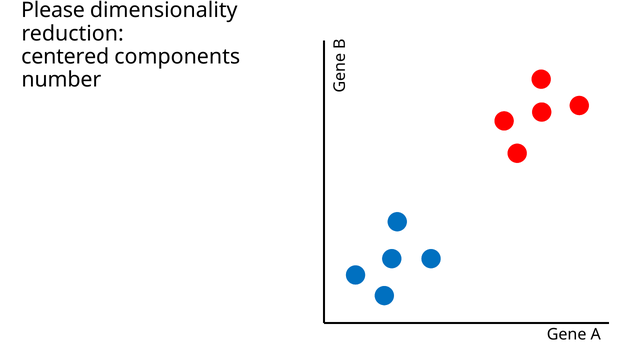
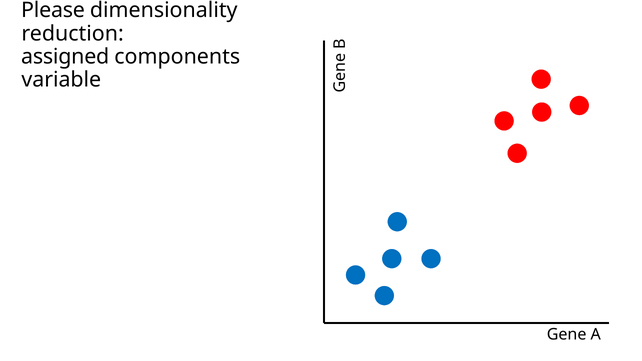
centered: centered -> assigned (65, 57)
number: number -> variable (61, 80)
